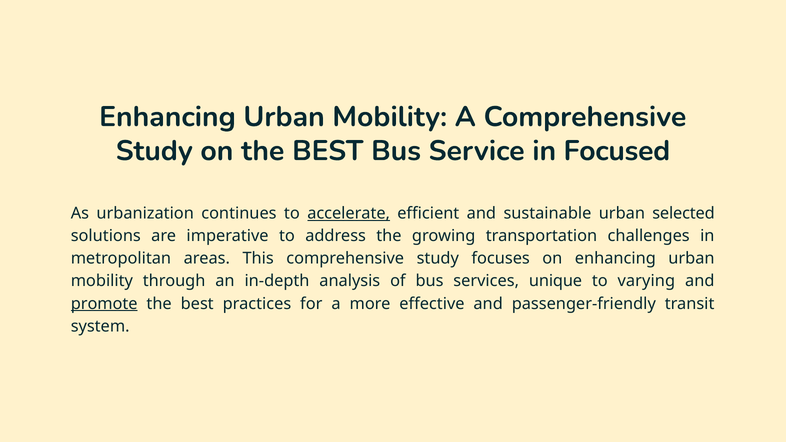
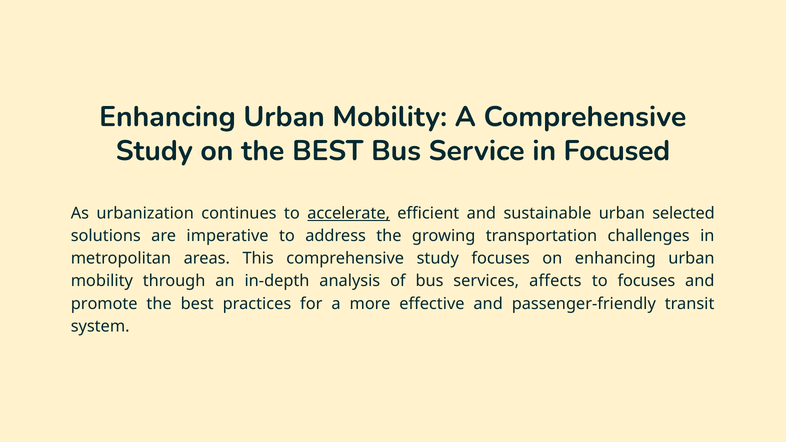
unique: unique -> affects (555, 281)
to varying: varying -> focuses (646, 281)
promote underline: present -> none (104, 304)
